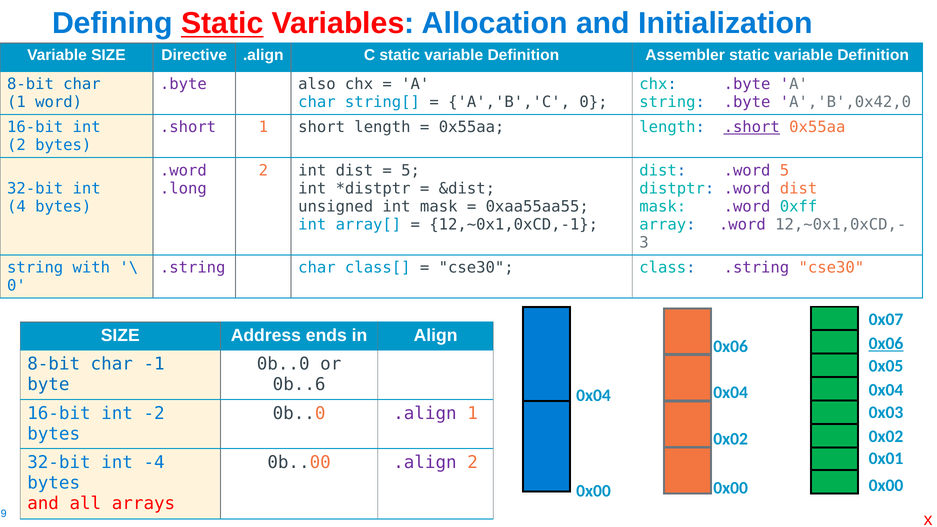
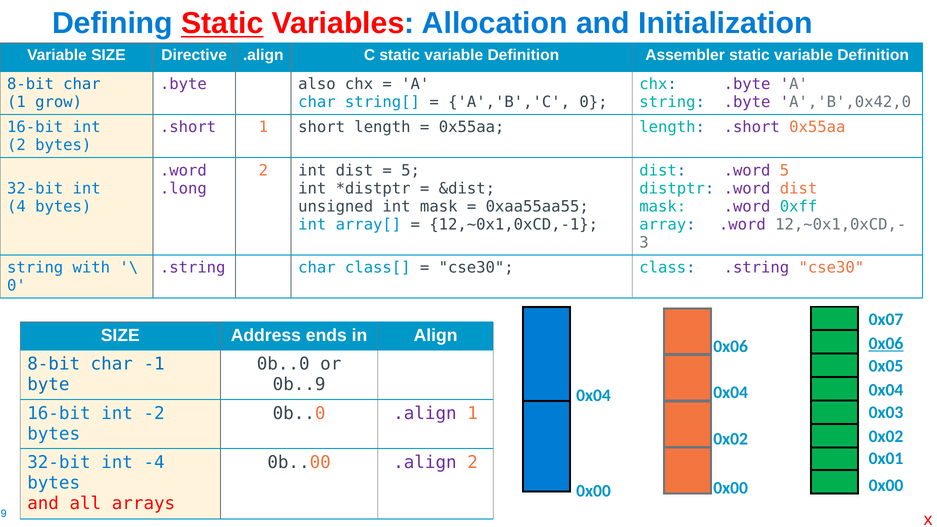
word: word -> grow (59, 102)
.short underline: present -> none (752, 127)
0b..6: 0b..6 -> 0b..9 (299, 385)
